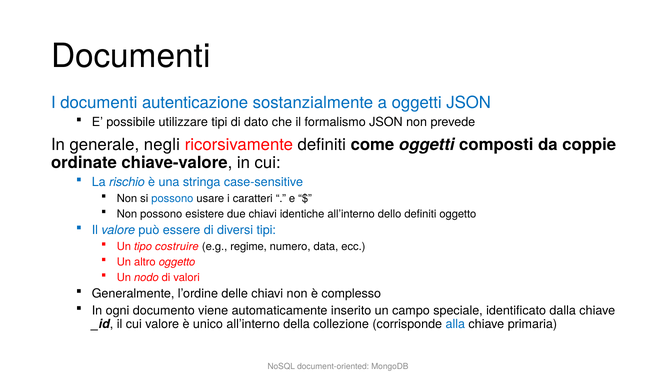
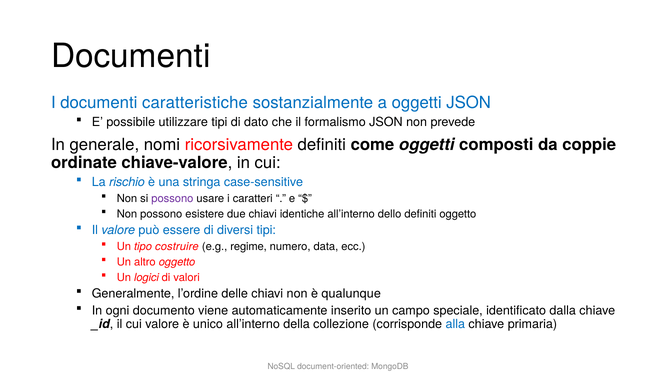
autenticazione: autenticazione -> caratteristiche (195, 103)
negli: negli -> nomi (162, 145)
possono colour: blue -> purple (172, 199)
nodo: nodo -> logici (146, 278)
complesso: complesso -> qualunque (351, 294)
